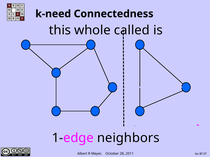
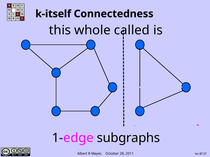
k-need: k-need -> k-itself (53, 14)
neighbors: neighbors -> subgraphs (128, 138)
